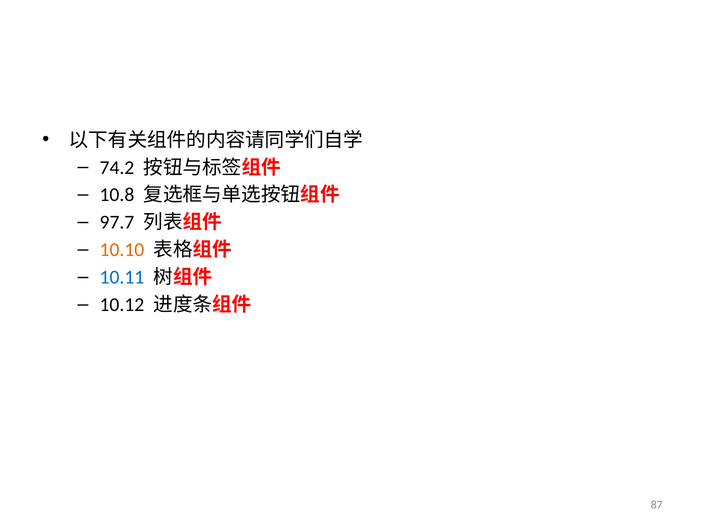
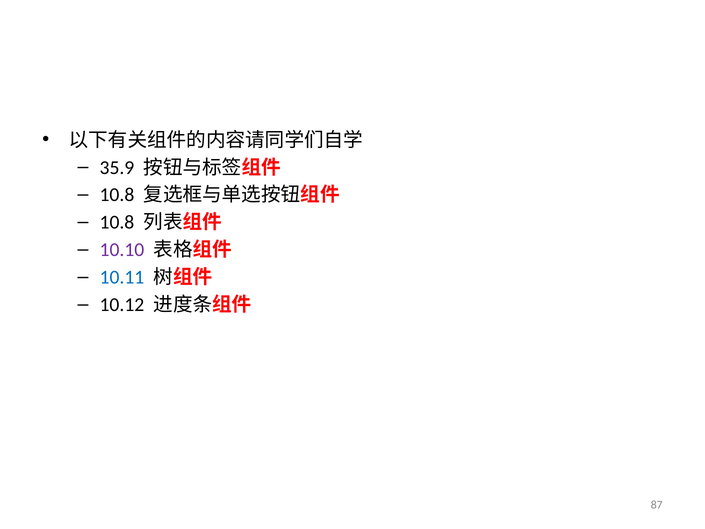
74.2: 74.2 -> 35.9 (117, 167)
97.7: 97.7 -> 10.8 (117, 222)
10.10 colour: orange -> purple (122, 250)
